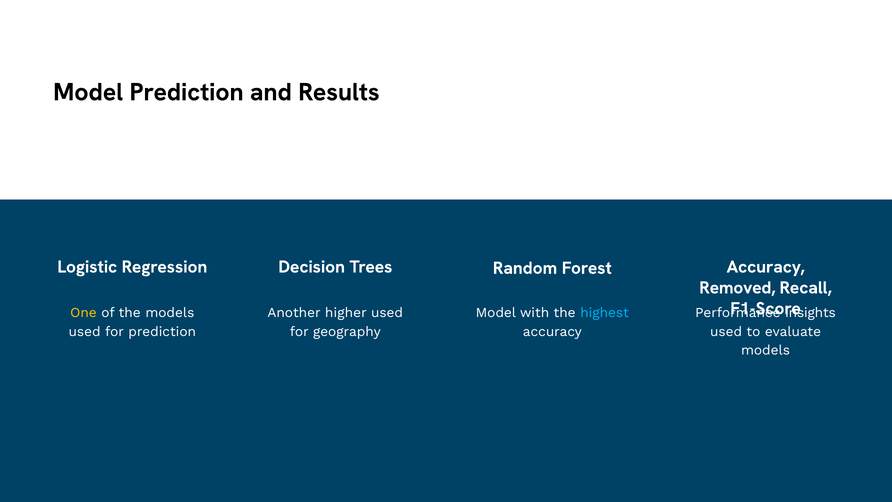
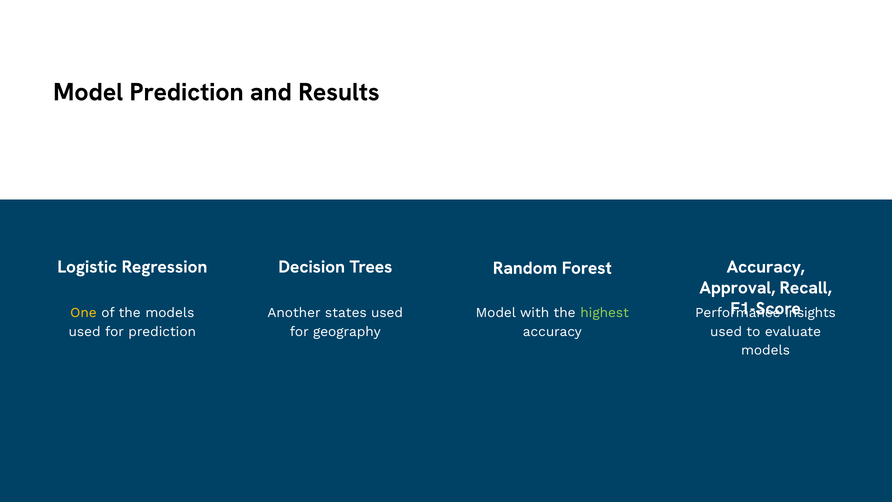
Removed: Removed -> Approval (737, 288)
higher: higher -> states (346, 313)
highest colour: light blue -> light green (605, 313)
